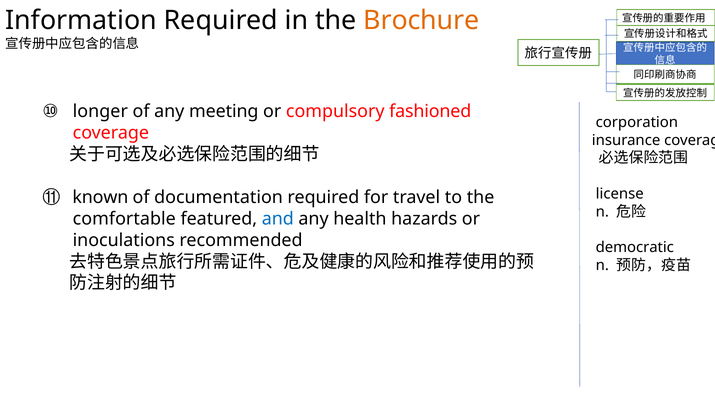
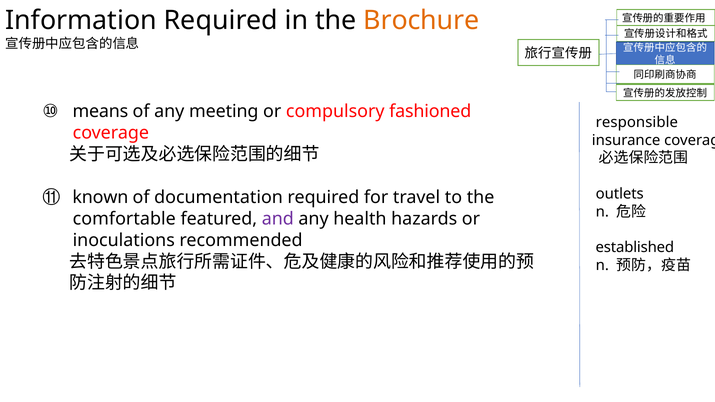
longer: longer -> means (100, 112)
corporation: corporation -> responsible (637, 122)
license: license -> outlets (620, 194)
and colour: blue -> purple (278, 219)
democratic: democratic -> established (635, 247)
